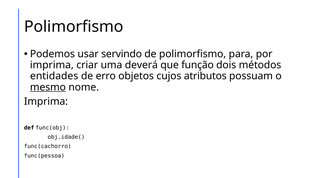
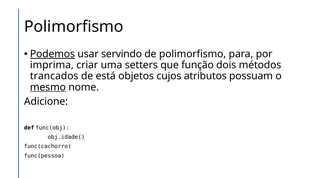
Podemos underline: none -> present (52, 54)
deverá: deverá -> setters (141, 65)
entidades: entidades -> trancados (54, 76)
erro: erro -> está (106, 76)
Imprima: Imprima -> Adicione (46, 101)
